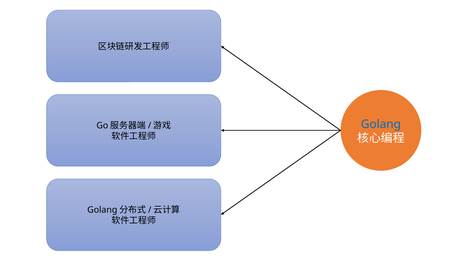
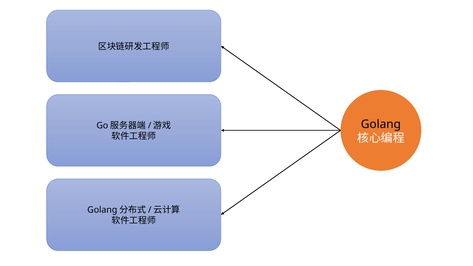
Golang colour: blue -> black (381, 124)
